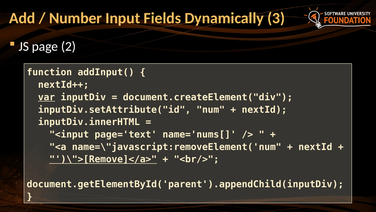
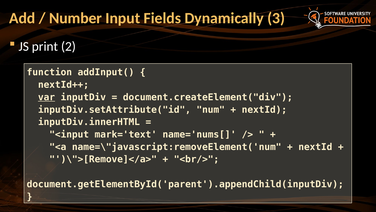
page: page -> print (45, 46)
page='text: page='text -> mark='text (126, 134)
)\">[Remove]</a> underline: present -> none (103, 159)
